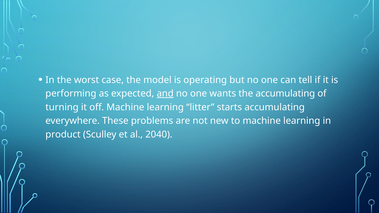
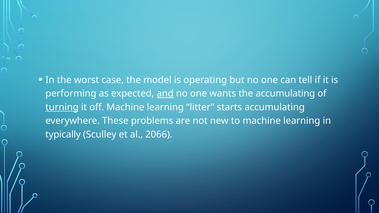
turning underline: none -> present (62, 107)
product: product -> typically (63, 135)
2040: 2040 -> 2066 (159, 135)
